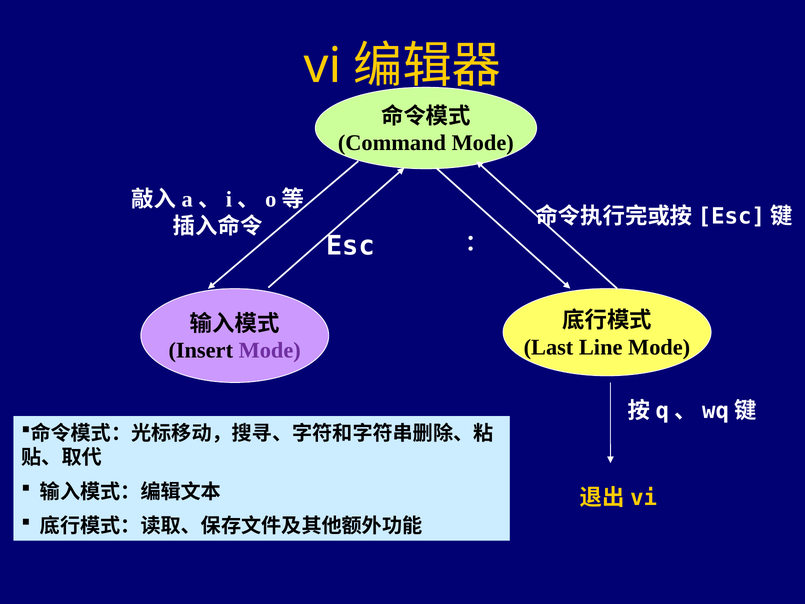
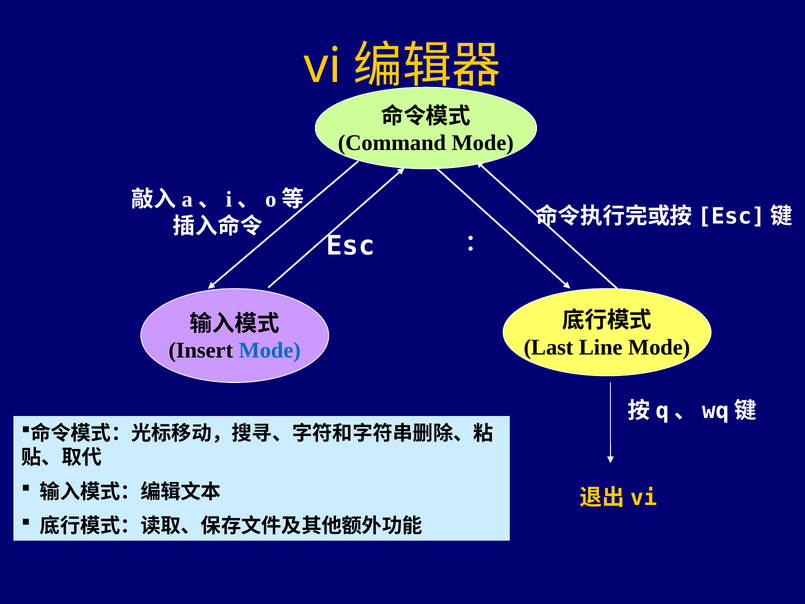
Mode colour: purple -> blue (270, 350)
